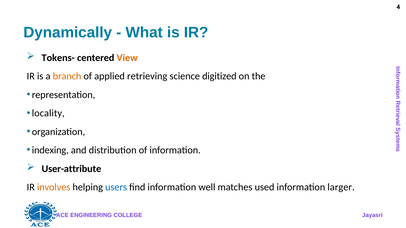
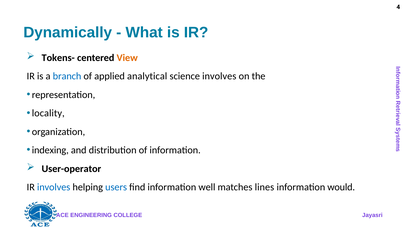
branch colour: orange -> blue (67, 76)
retrieving: retrieving -> analytical (147, 76)
science digitized: digitized -> involves (219, 76)
User-attribute: User-attribute -> User-operator (71, 169)
involves colour: orange -> blue (54, 187)
used: used -> lines (264, 187)
larger: larger -> would (341, 187)
